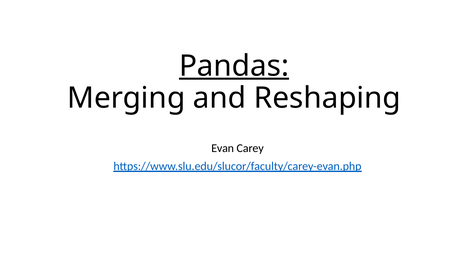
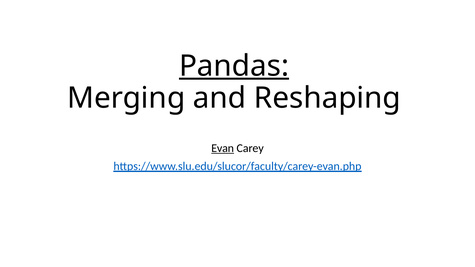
Evan underline: none -> present (223, 148)
